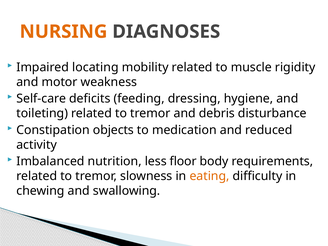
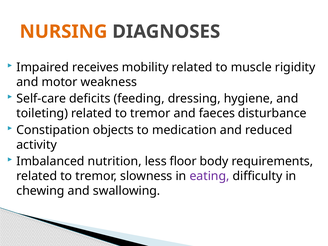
locating: locating -> receives (95, 67)
debris: debris -> faeces (217, 113)
eating colour: orange -> purple (209, 176)
